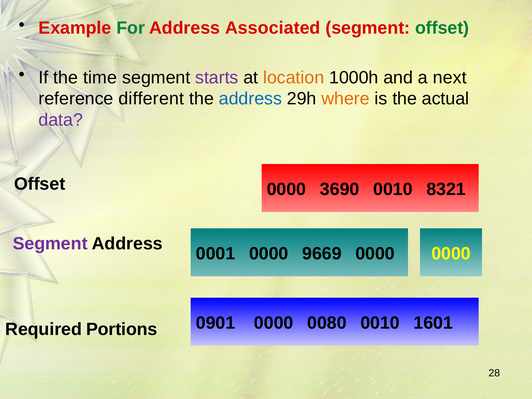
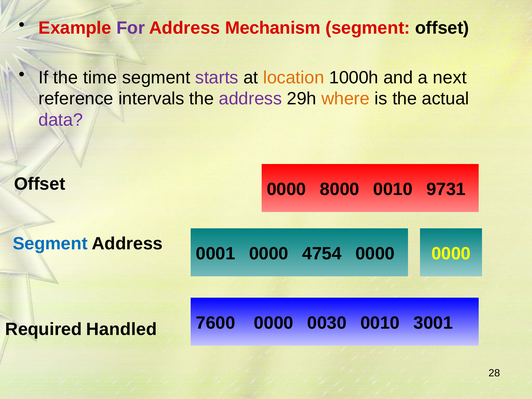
For colour: green -> purple (131, 28)
Associated: Associated -> Mechanism (273, 28)
offset colour: green -> black (442, 28)
different: different -> intervals (151, 99)
address colour: blue -> purple (250, 99)
3690: 3690 -> 8000 (340, 189)
8321: 8321 -> 9731 (446, 189)
Segment colour: purple -> blue (50, 244)
9669: 9669 -> 4754 (322, 253)
0901: 0901 -> 7600 (216, 323)
0080: 0080 -> 0030 (327, 323)
1601: 1601 -> 3001 (433, 323)
Portions: Portions -> Handled (122, 329)
